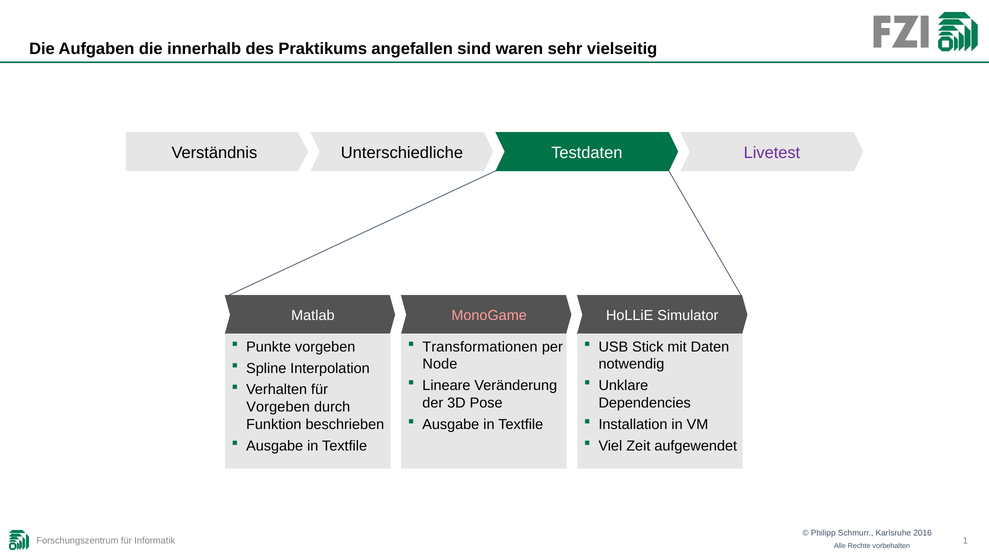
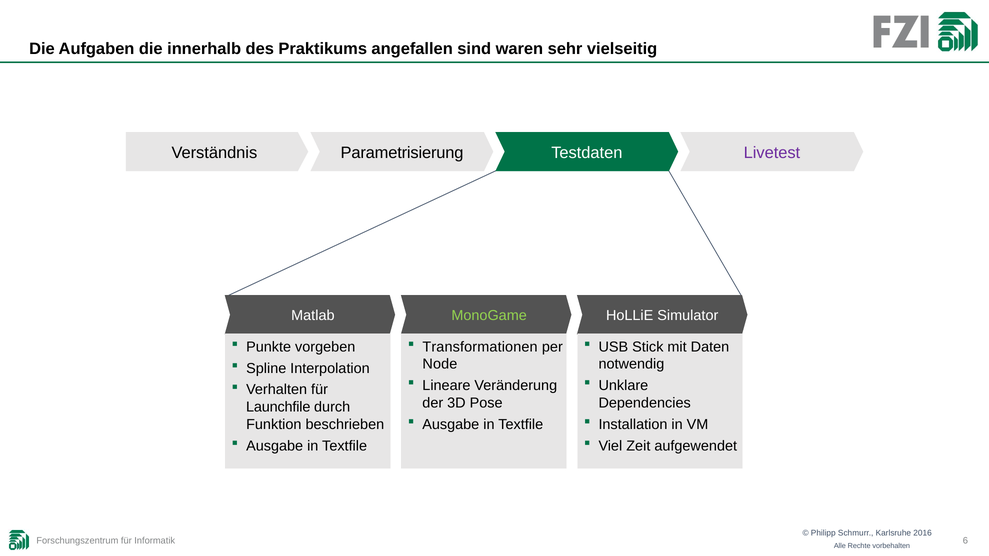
Unterschiedliche: Unterschiedliche -> Parametrisierung (402, 153)
MonoGame colour: pink -> light green (489, 316)
Vorgeben: Vorgeben -> Launchfile (278, 407)
1: 1 -> 6 (965, 541)
